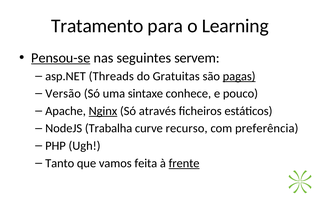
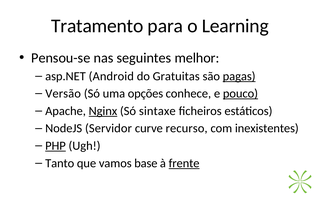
Pensou-se underline: present -> none (61, 58)
servem: servem -> melhor (197, 58)
Threads: Threads -> Android (111, 76)
sintaxe: sintaxe -> opções (145, 94)
pouco underline: none -> present (240, 94)
através: através -> sintaxe (157, 111)
Trabalha: Trabalha -> Servidor (108, 128)
preferência: preferência -> inexistentes (267, 128)
PHP underline: none -> present (55, 146)
feita: feita -> base (146, 163)
